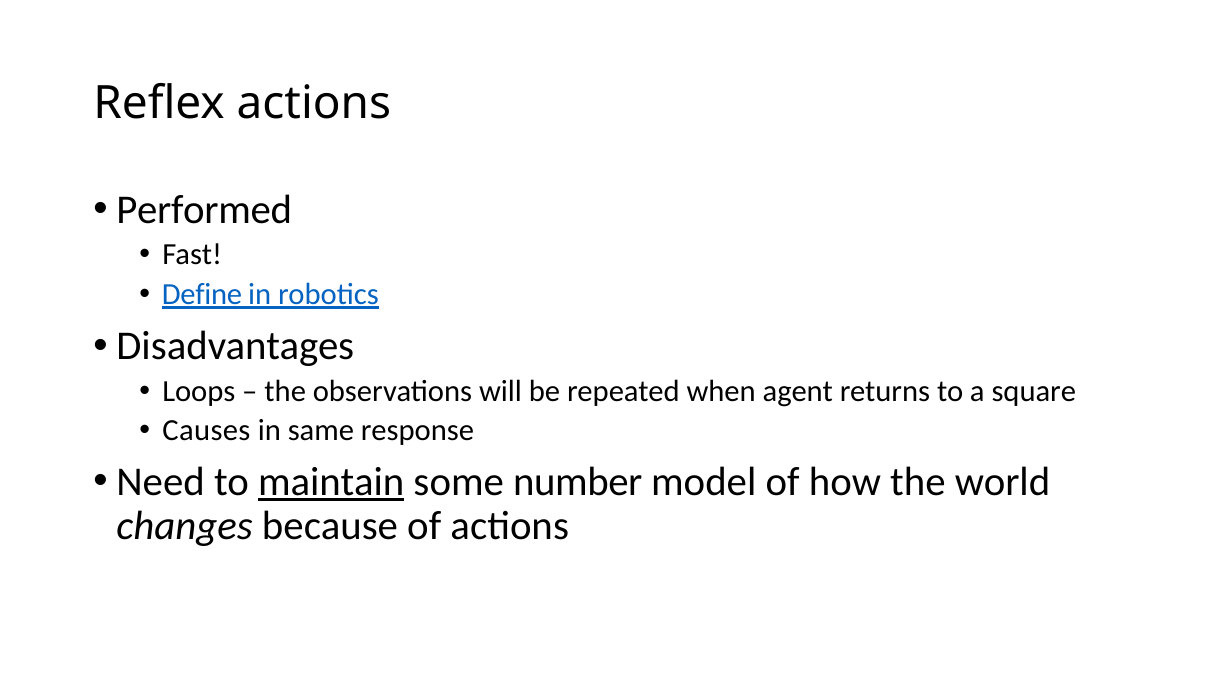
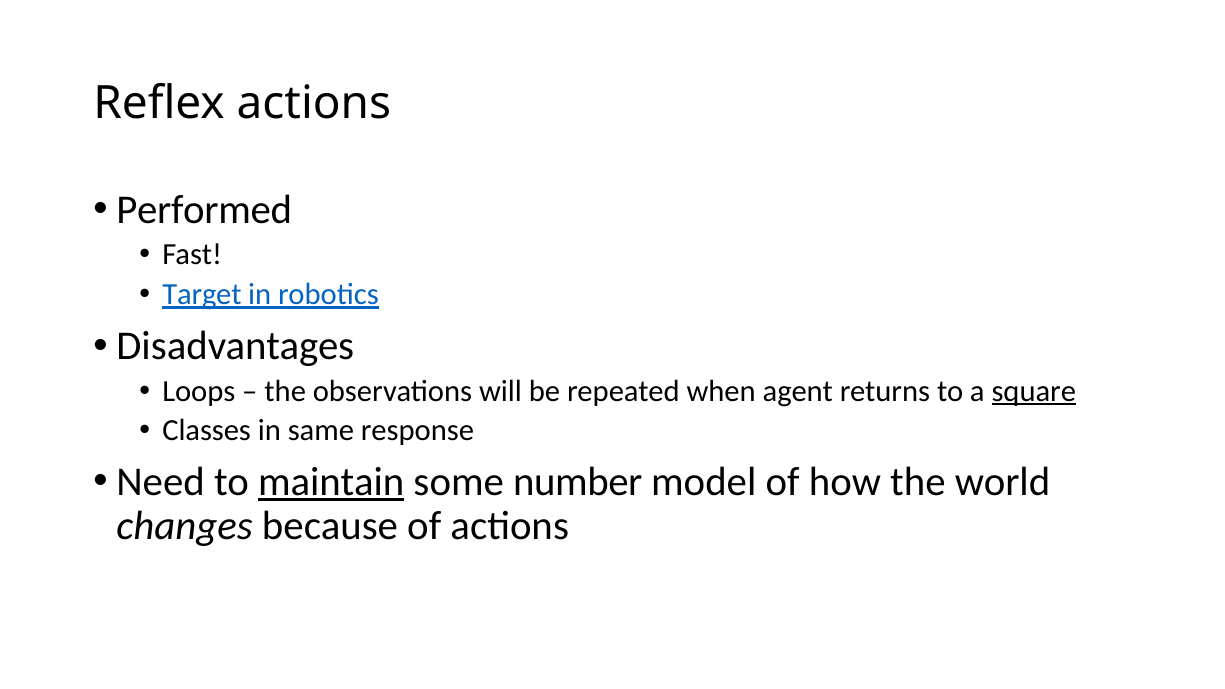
Define: Define -> Target (202, 295)
square underline: none -> present (1034, 391)
Causes: Causes -> Classes (207, 431)
